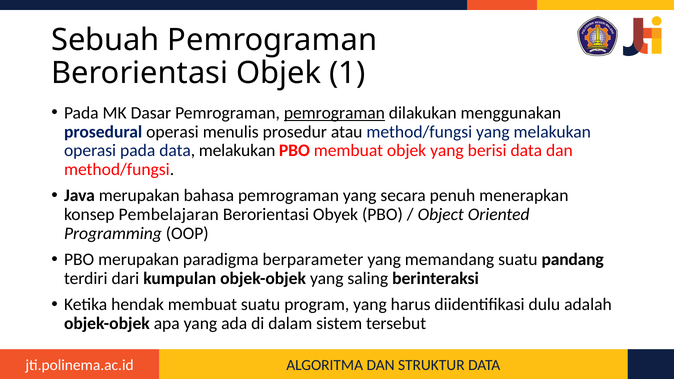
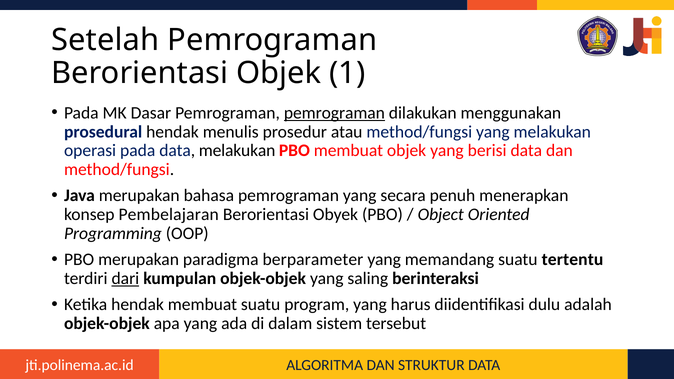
Sebuah: Sebuah -> Setelah (105, 40)
prosedural operasi: operasi -> hendak (172, 132)
pandang: pandang -> tertentu (572, 259)
dari underline: none -> present (125, 278)
